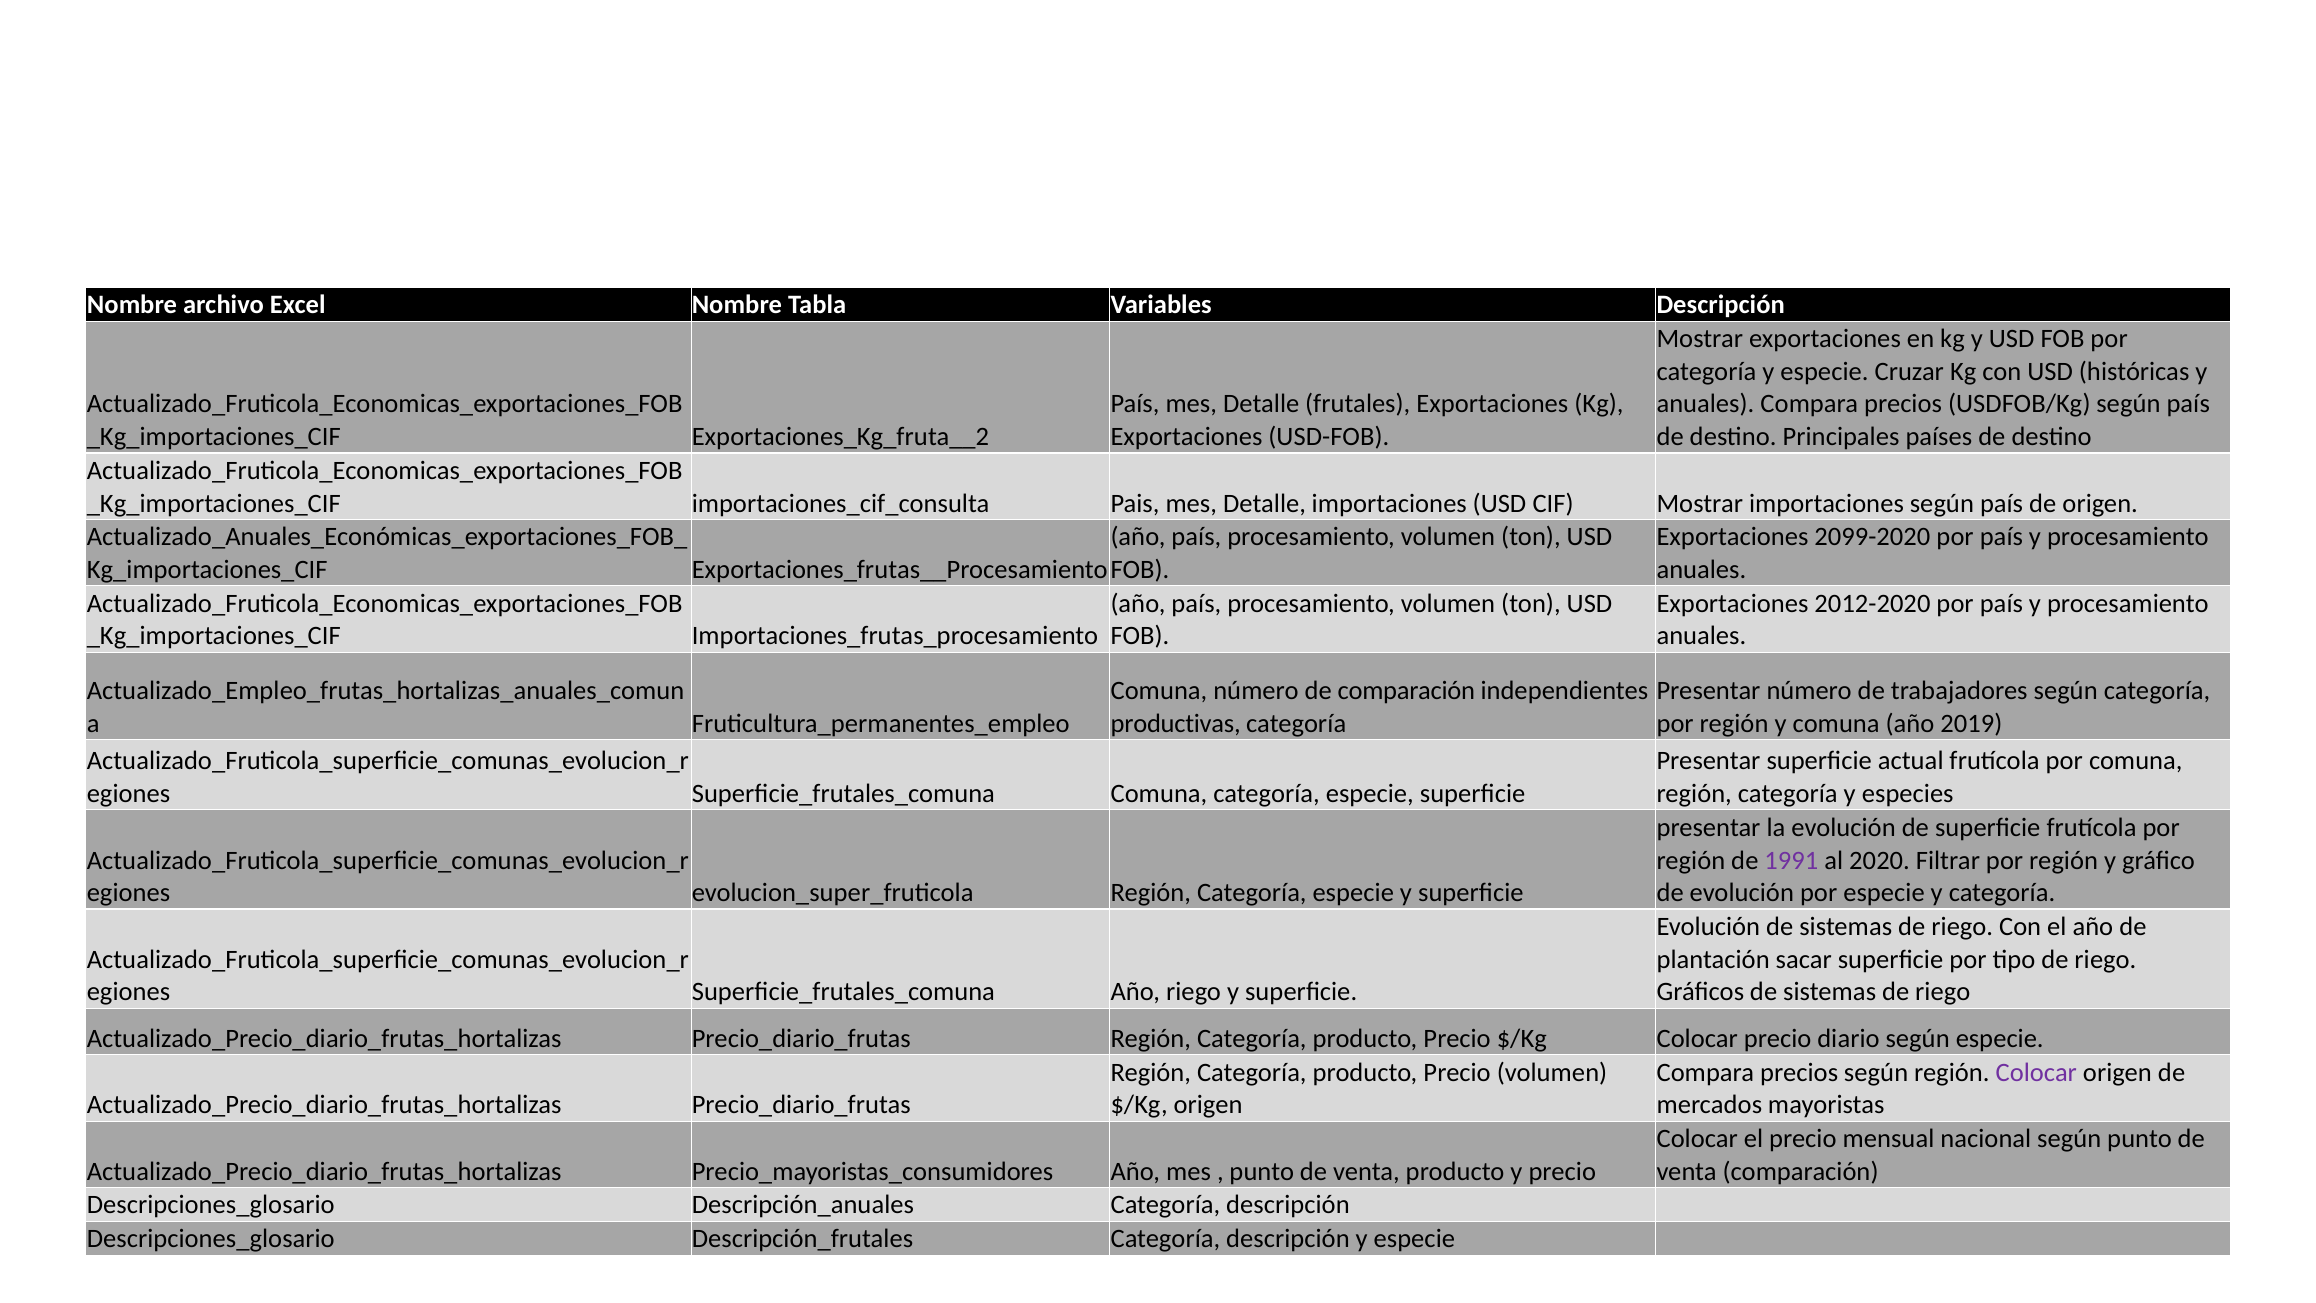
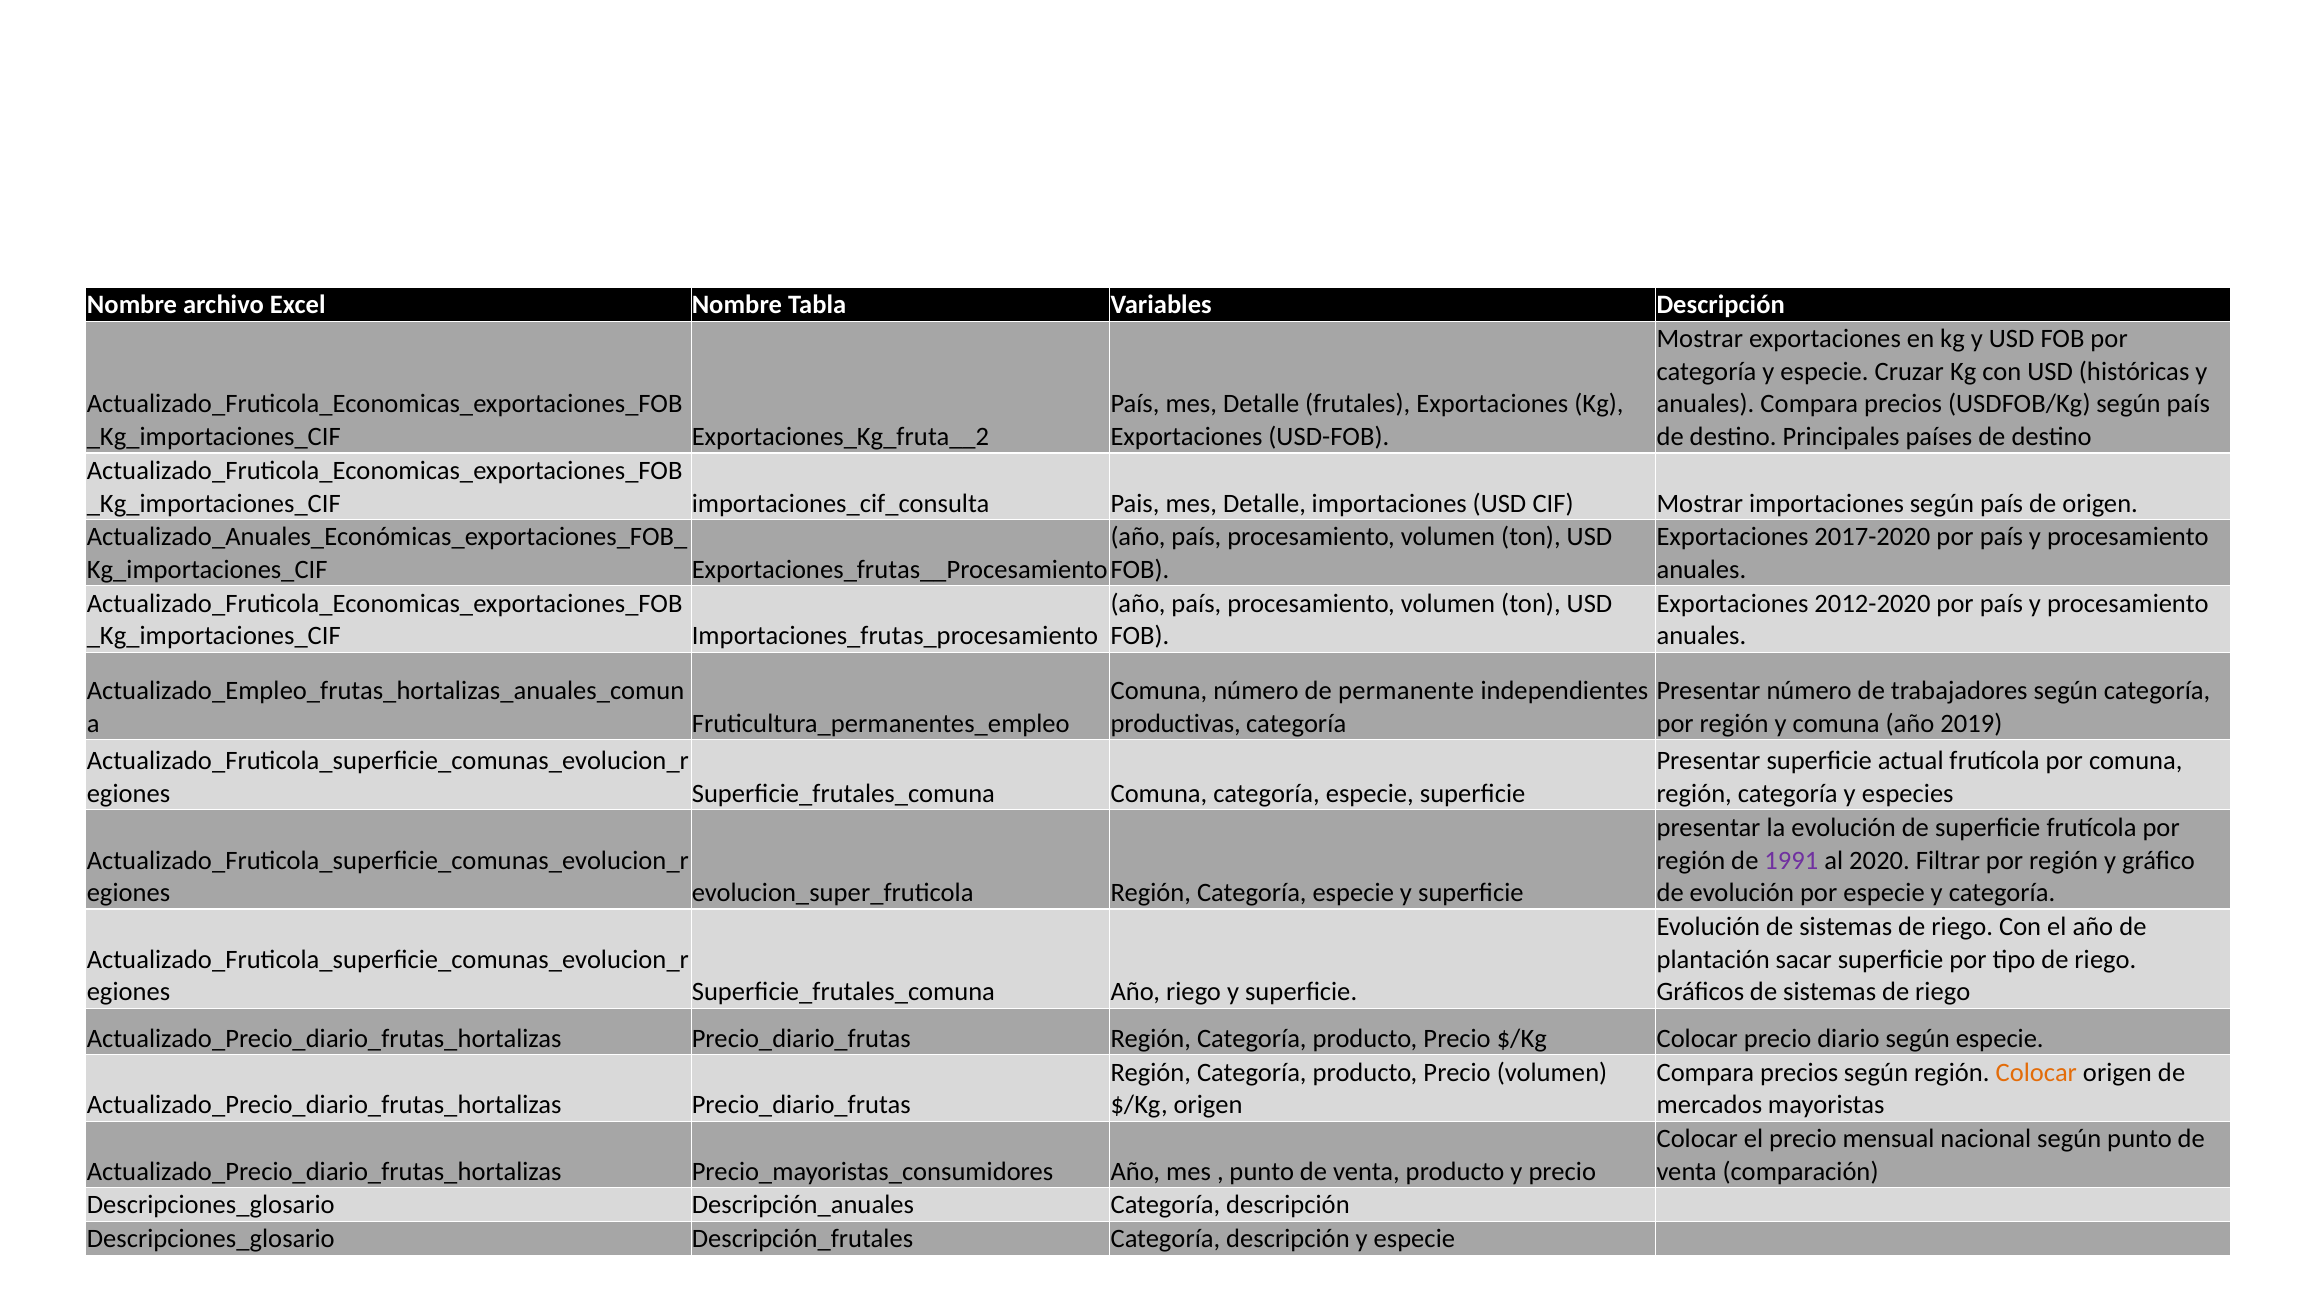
2099-2020: 2099-2020 -> 2017-2020 (1872, 537)
de comparación: comparación -> permanente (1406, 691)
Colocar colour: purple -> orange (2036, 1072)
